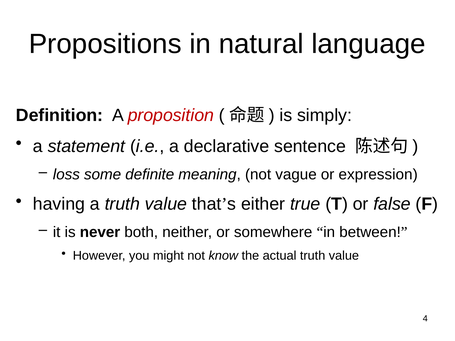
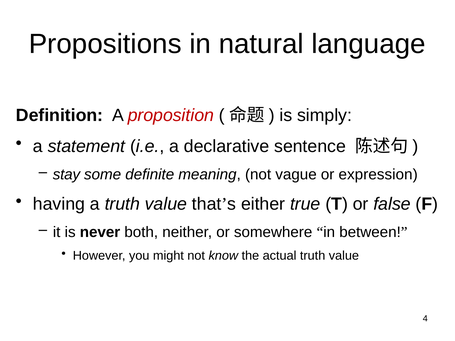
loss: loss -> stay (66, 174)
